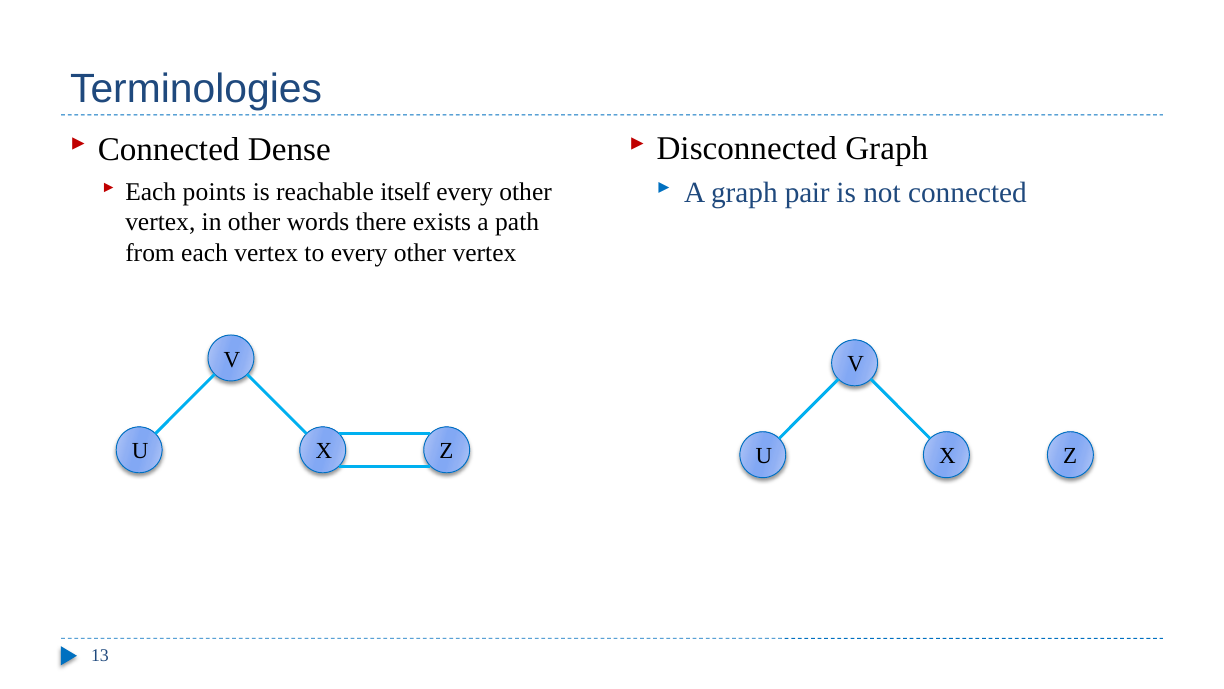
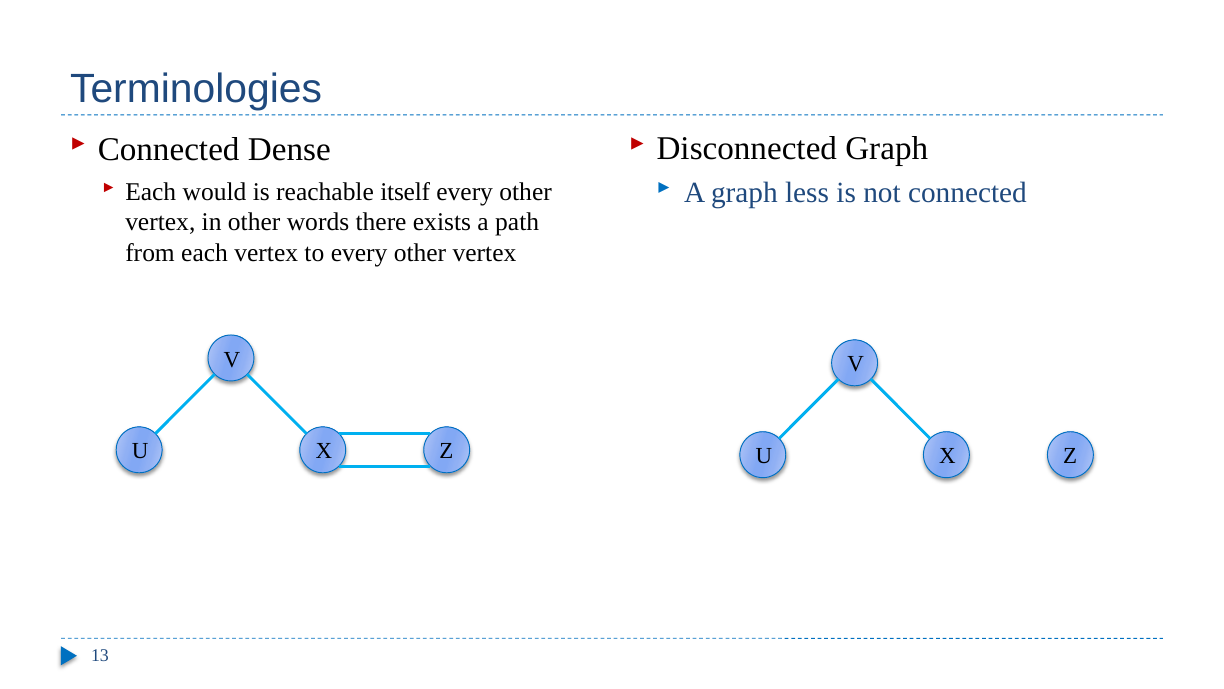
pair: pair -> less (807, 192)
points: points -> would (215, 191)
